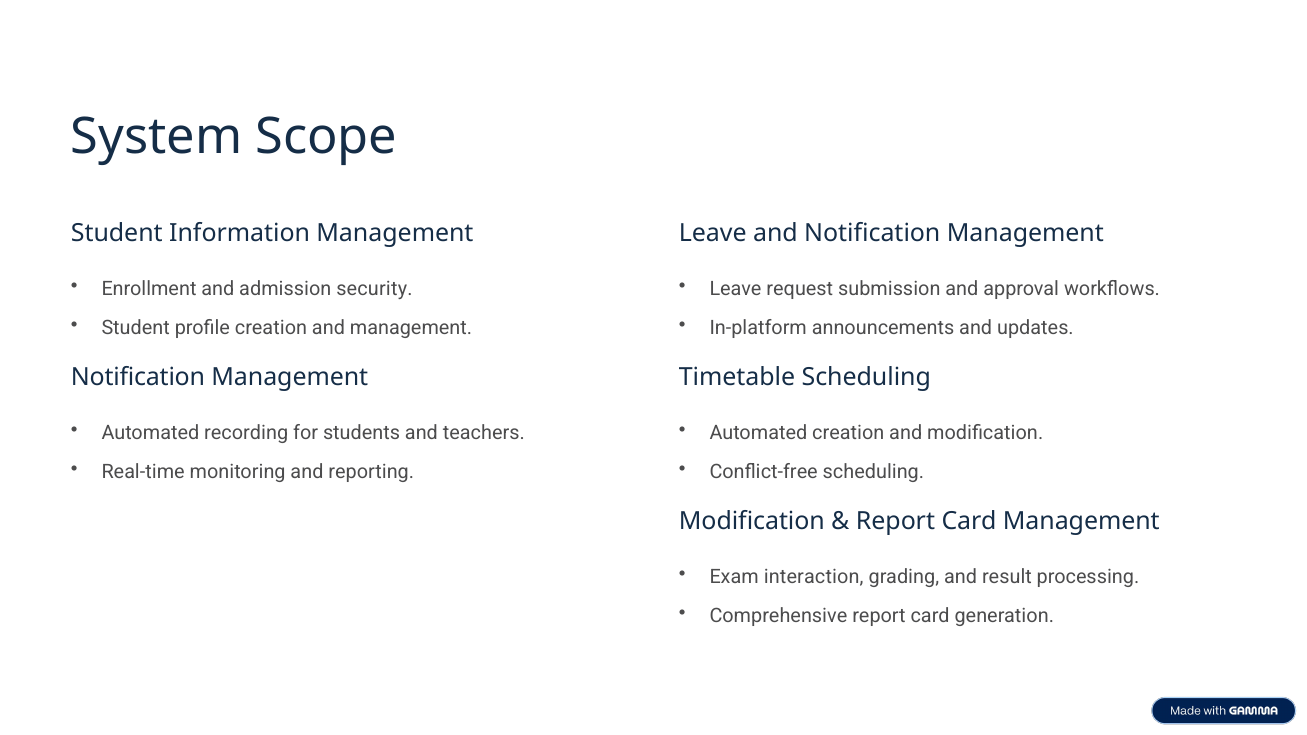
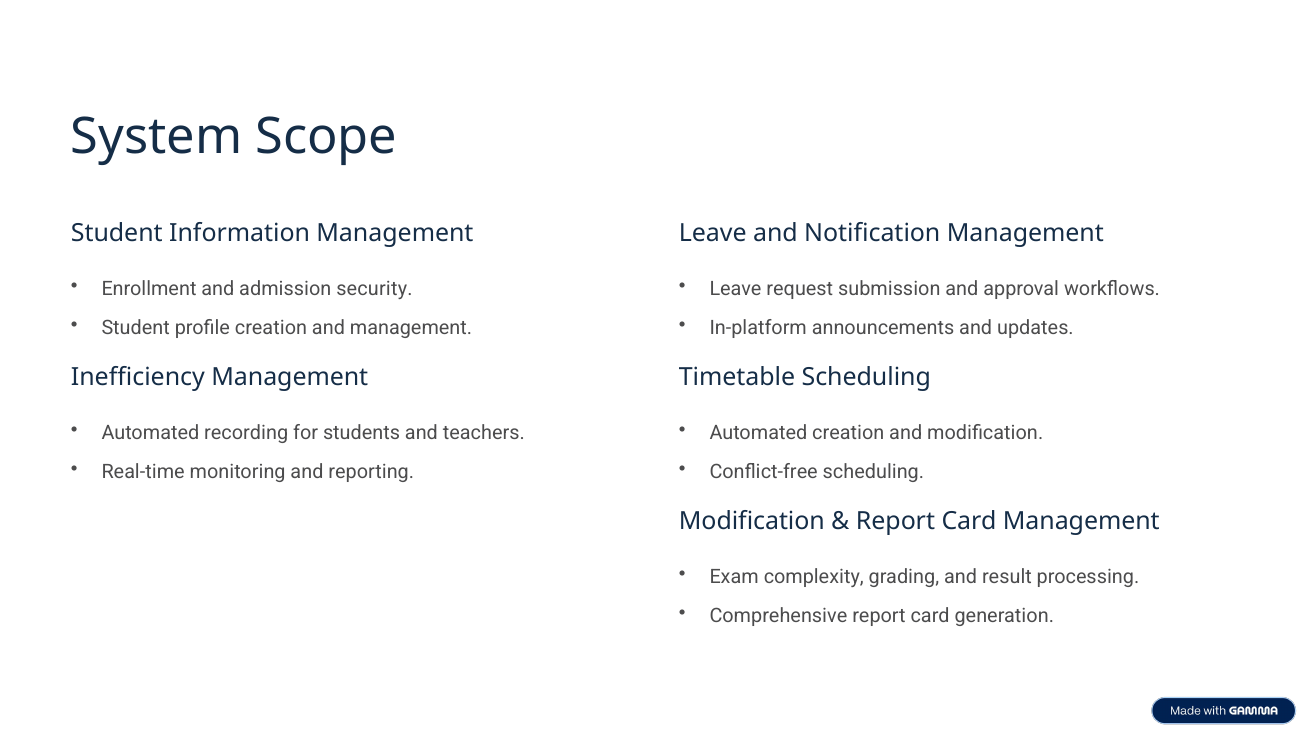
Notification: Notification -> Inefficiency (138, 377)
interaction: interaction -> complexity (814, 577)
